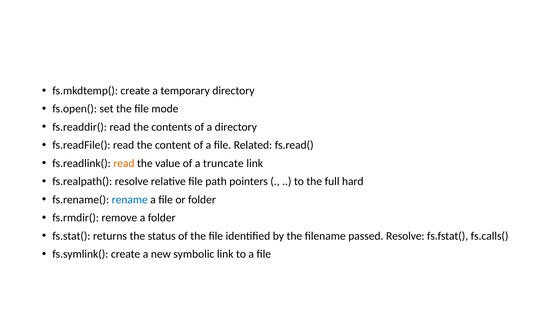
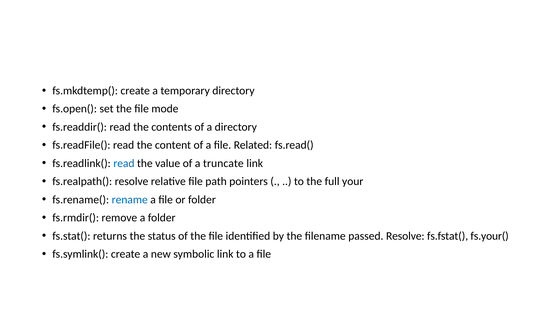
read colour: orange -> blue (124, 163)
hard: hard -> your (353, 181)
fs.calls(: fs.calls( -> fs.your( (490, 236)
